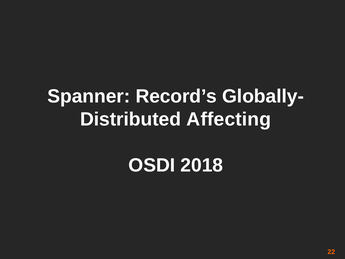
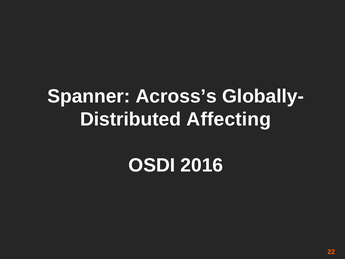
Record’s: Record’s -> Across’s (176, 96)
2018: 2018 -> 2016 (202, 165)
